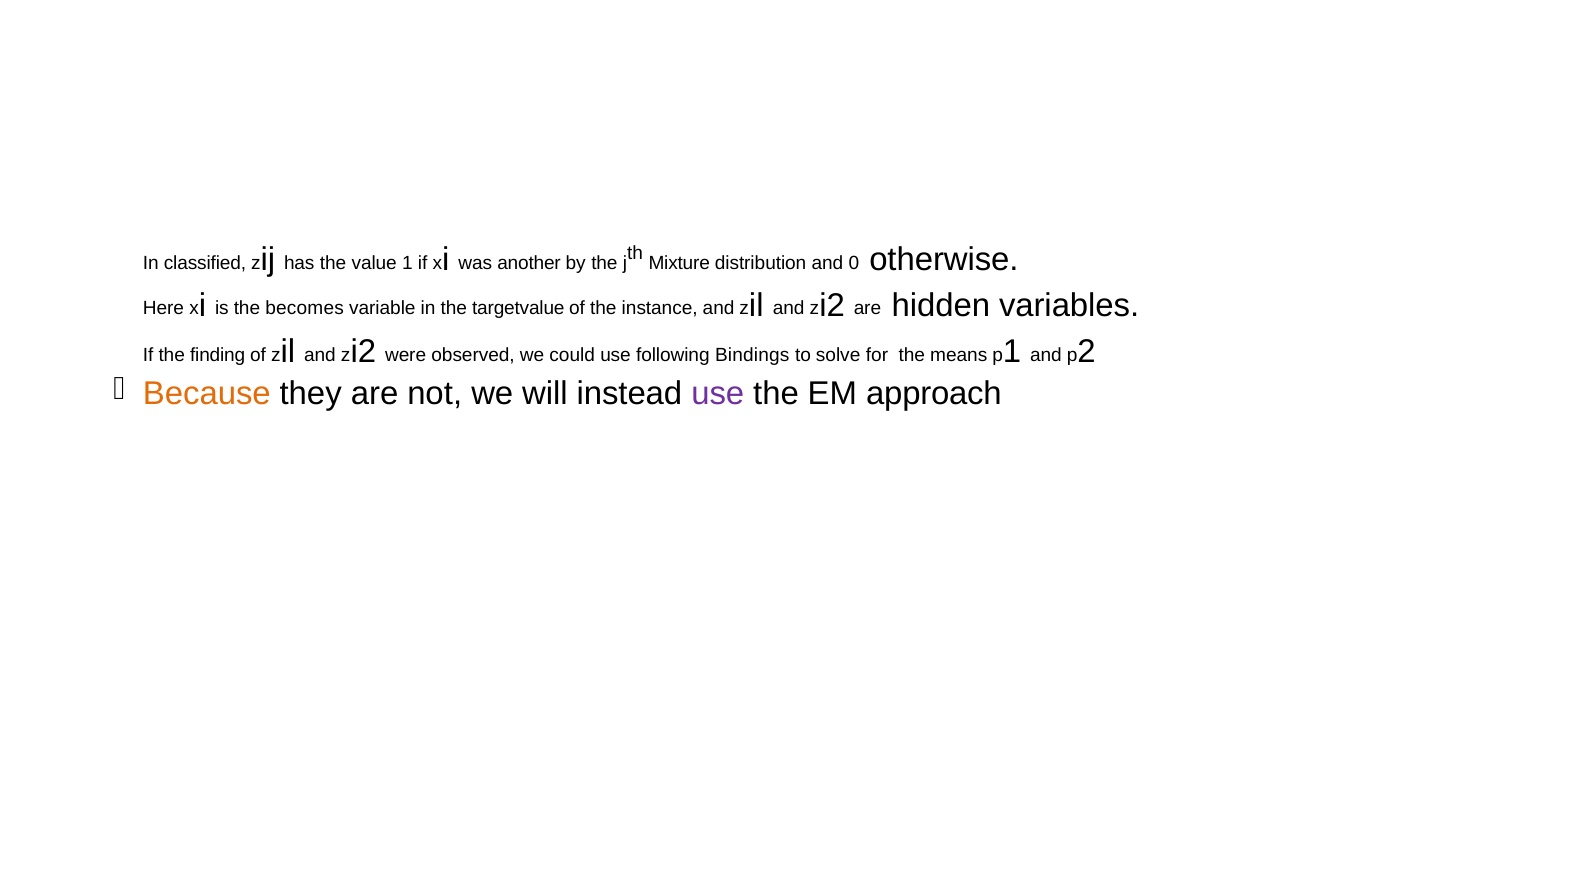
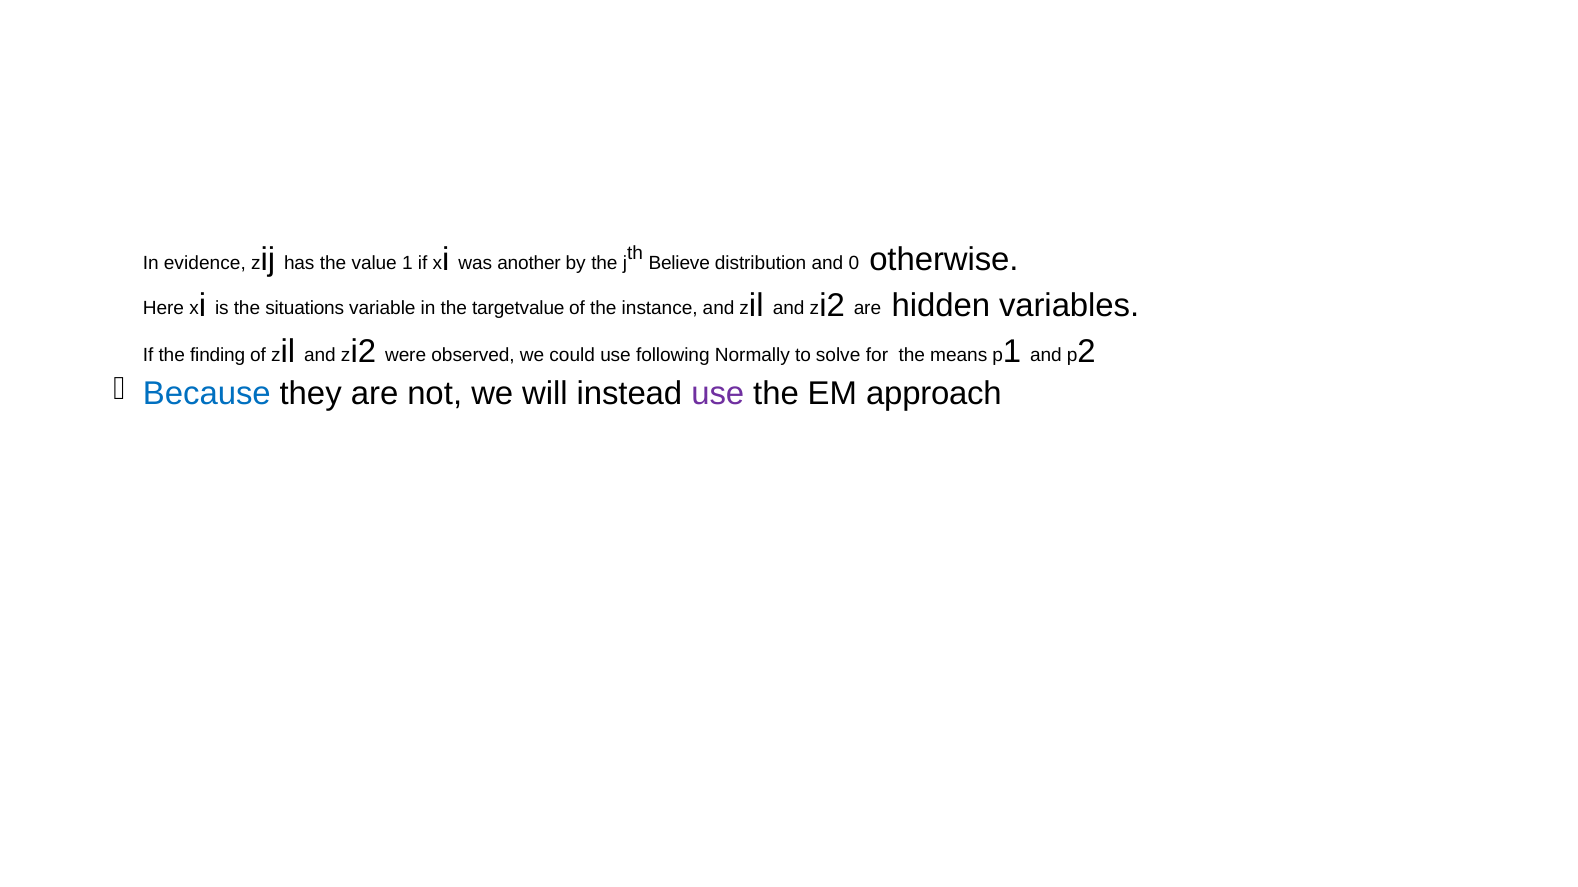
classified: classified -> evidence (205, 263)
Mixture: Mixture -> Believe (679, 263)
becomes: becomes -> situations (305, 309)
Bindings: Bindings -> Normally (752, 355)
Because colour: orange -> blue (207, 394)
